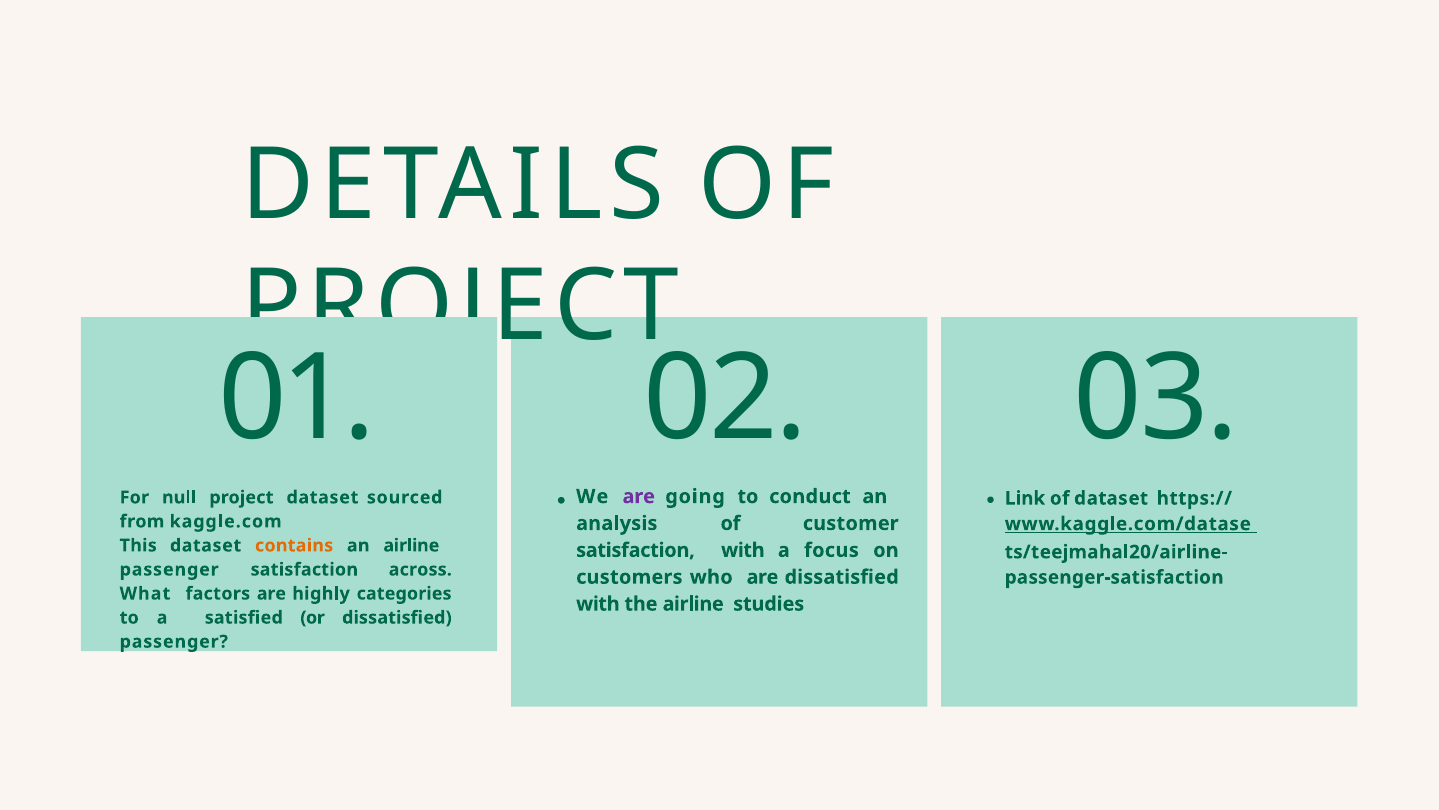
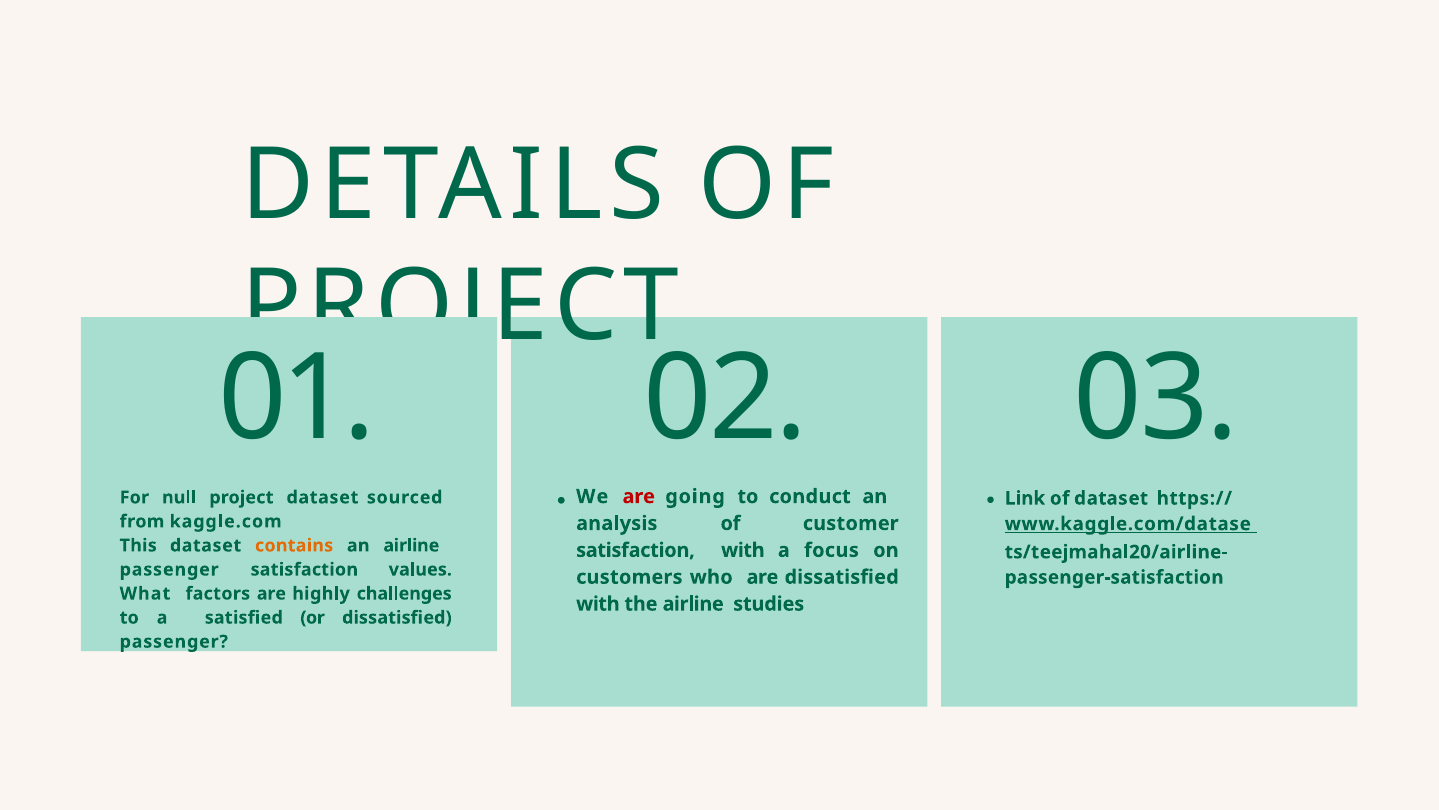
are colour: purple -> red (639, 496)
across: across -> values (420, 569)
categories: categories -> challenges (404, 593)
